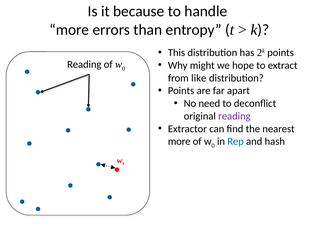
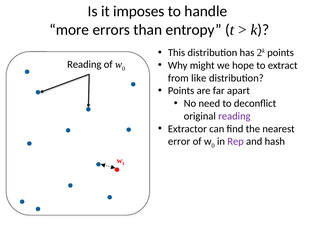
because: because -> imposes (139, 11)
more: more -> error (179, 141)
Rep colour: blue -> purple (236, 141)
